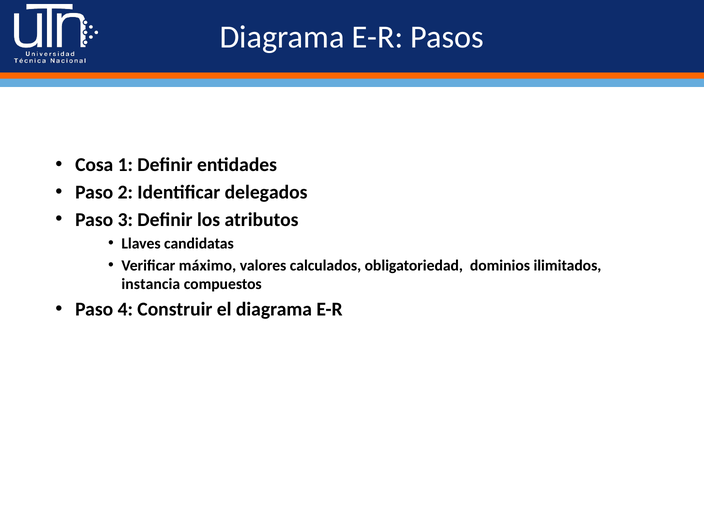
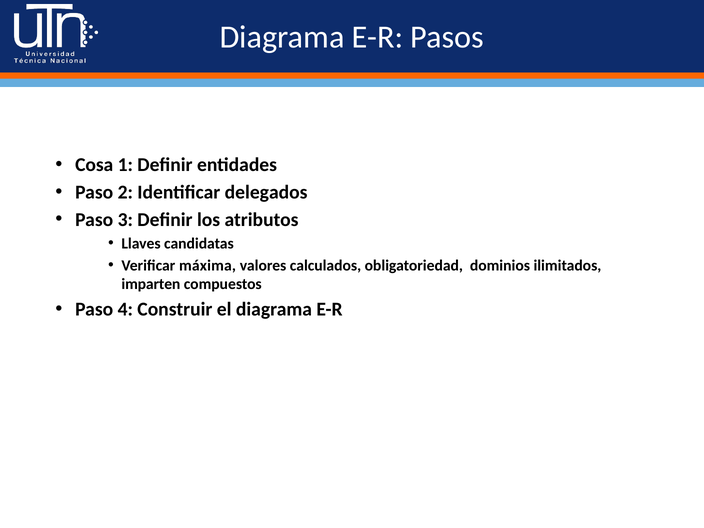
máximo: máximo -> máxima (208, 265)
instancia: instancia -> imparten (151, 284)
